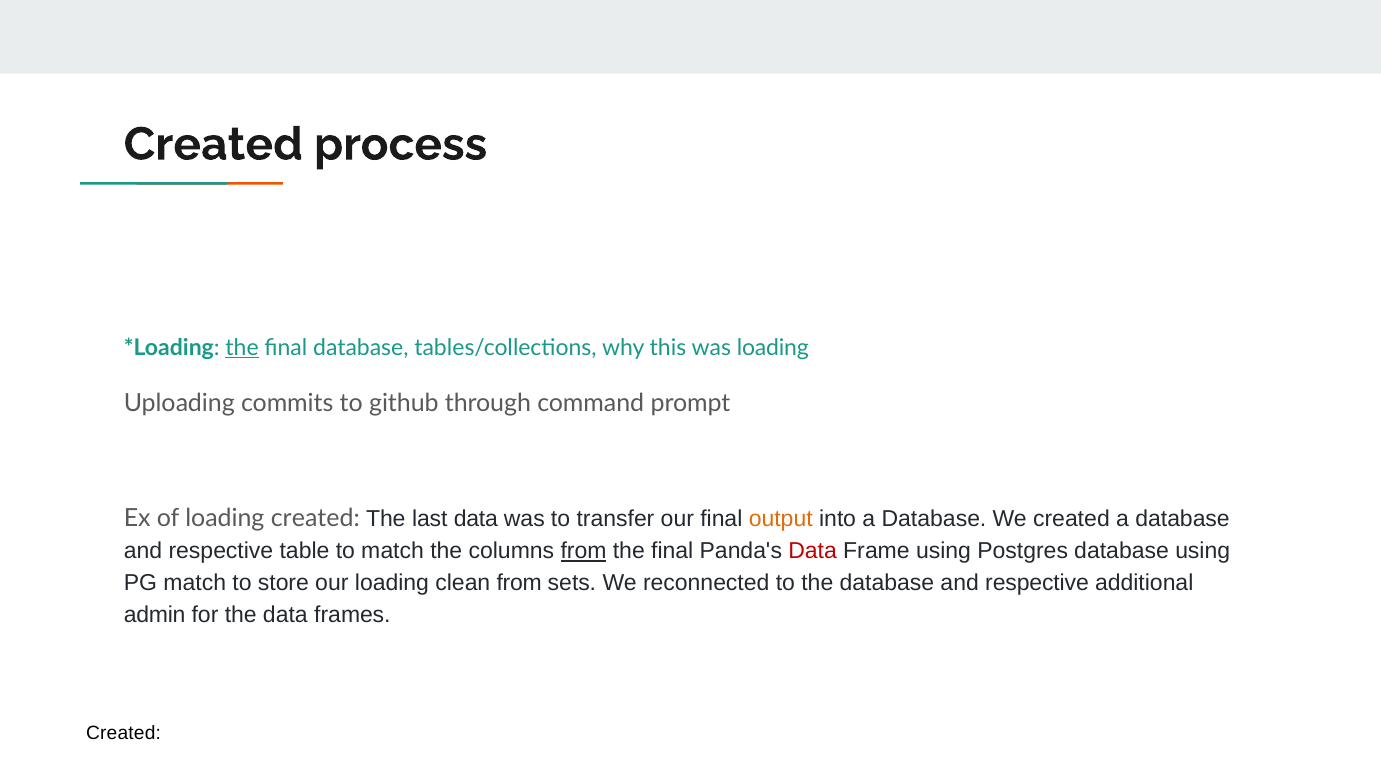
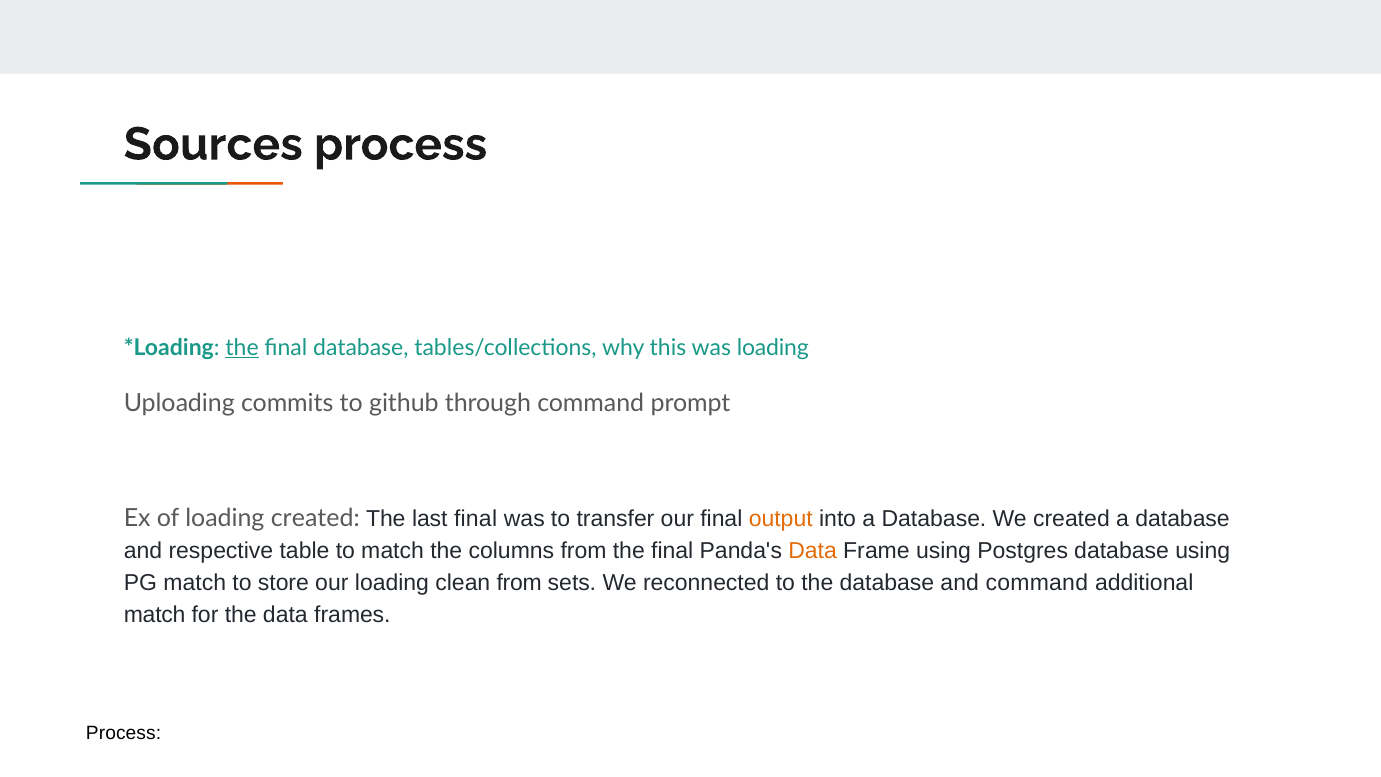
Created: Created -> Sources (213, 144)
last data: data -> final (476, 519)
from underline: present -> none (584, 551)
Data colour: red -> orange (813, 551)
the database and respective: respective -> command (1037, 583)
admin: admin -> match (155, 614)
Created: Created -> Process (124, 733)
